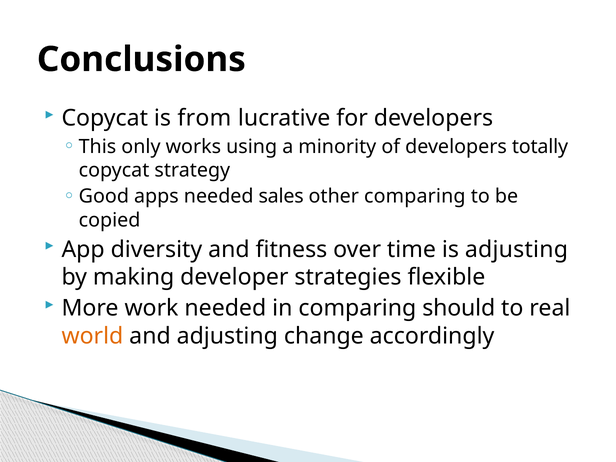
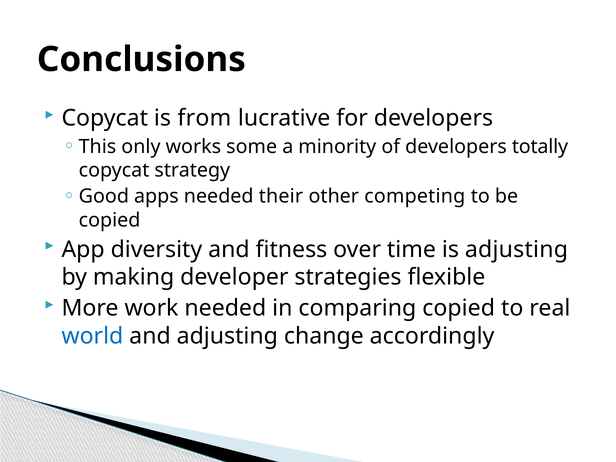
using: using -> some (252, 147)
sales: sales -> their (281, 196)
other comparing: comparing -> competing (415, 196)
comparing should: should -> copied (459, 308)
world colour: orange -> blue (92, 336)
